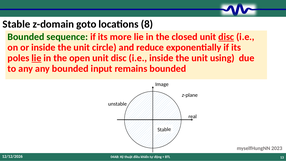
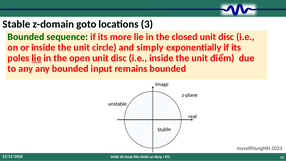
8: 8 -> 3 (147, 24)
disc underline: present -> none (226, 37)
reduce: reduce -> simply (150, 47)
using: using -> điểm (222, 58)
